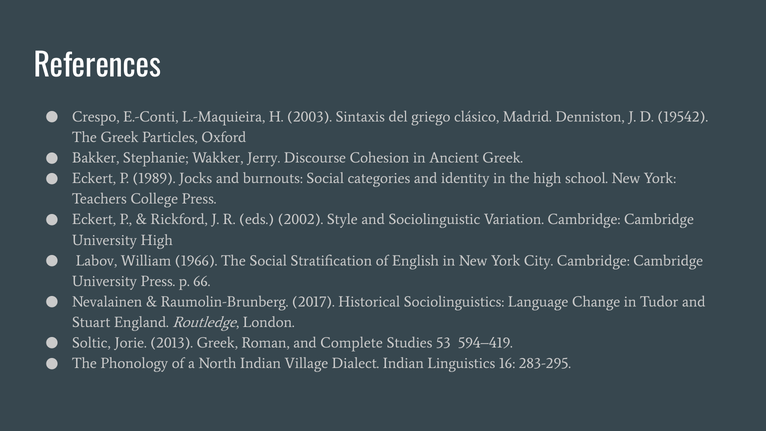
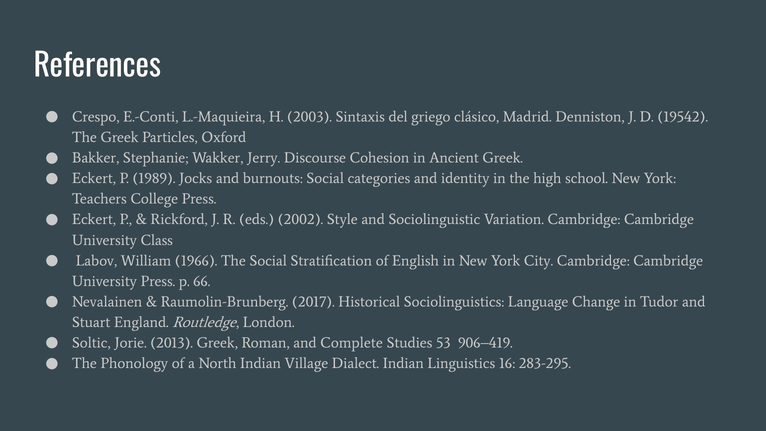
University High: High -> Class (157, 240)
594–419: 594–419 -> 906–419 (485, 343)
